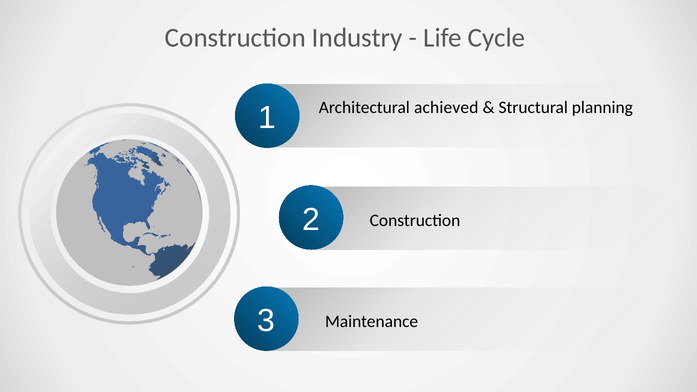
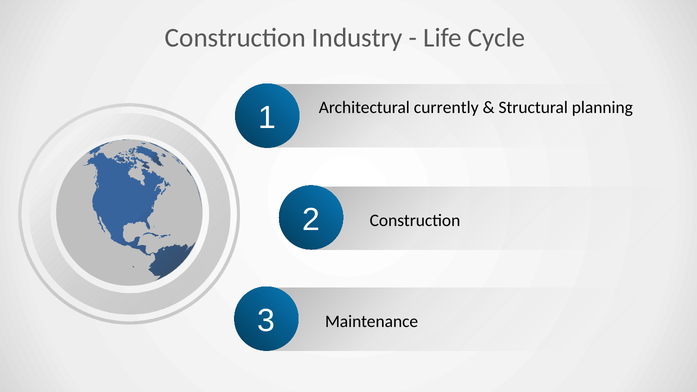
achieved: achieved -> currently (446, 107)
